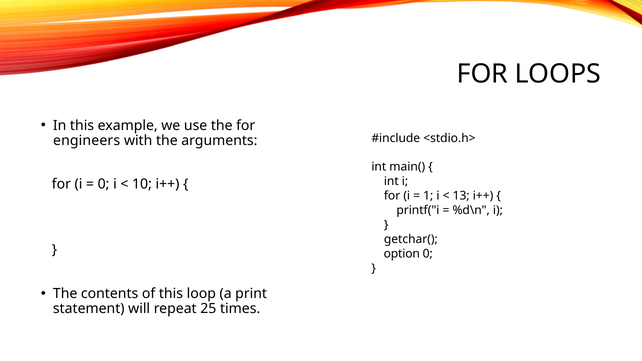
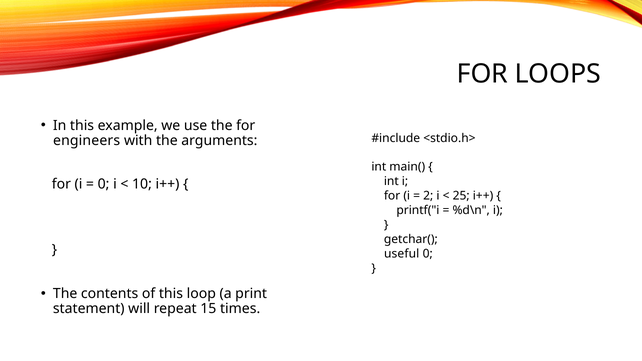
1: 1 -> 2 (428, 196)
13: 13 -> 25 (461, 196)
option: option -> useful (402, 254)
25: 25 -> 15 (208, 309)
